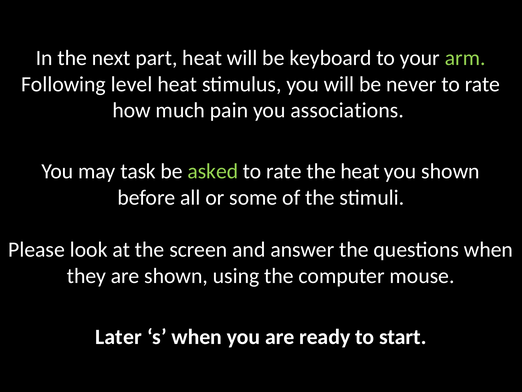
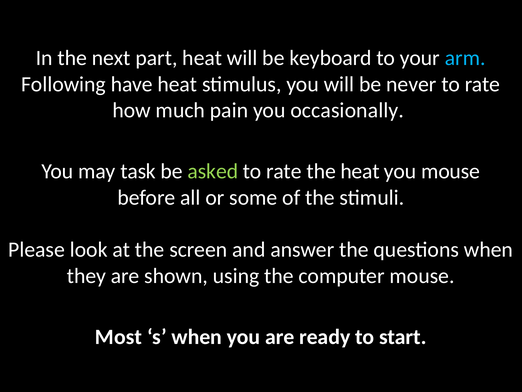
arm colour: light green -> light blue (465, 58)
level: level -> have (132, 84)
associations: associations -> occasionally (347, 110)
you shown: shown -> mouse (451, 171)
Later: Later -> Most (119, 336)
